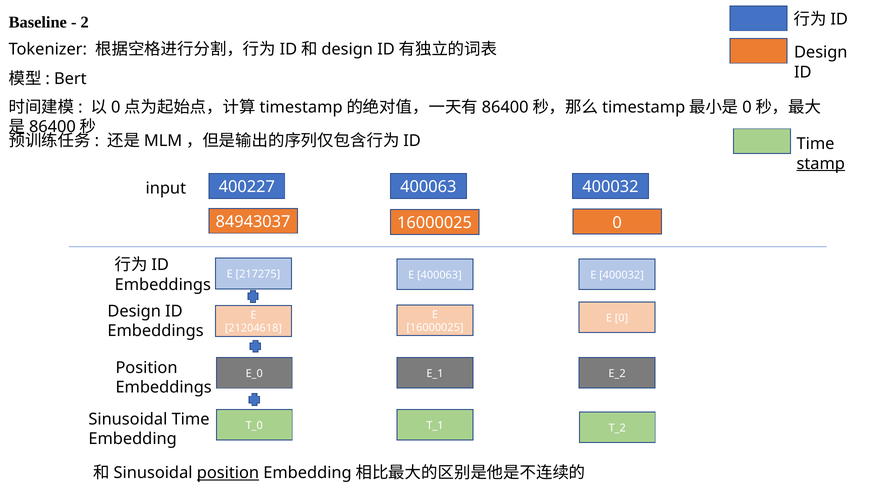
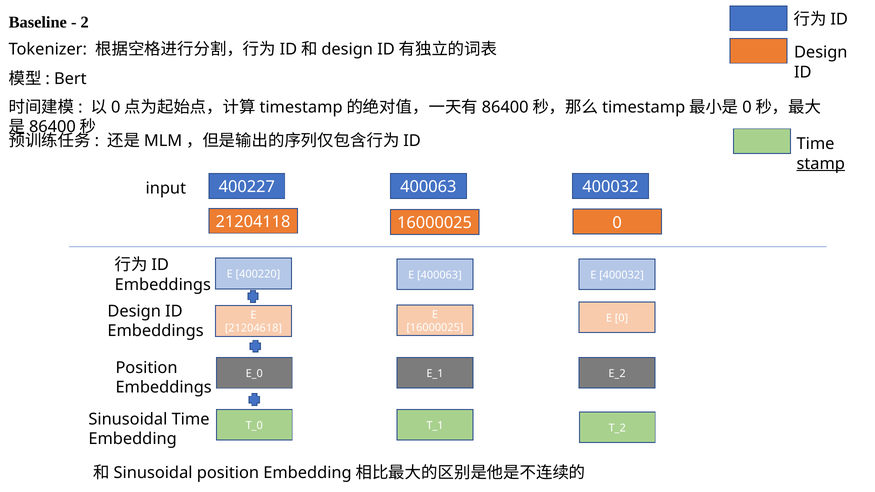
84943037: 84943037 -> 21204118 (253, 222)
217275: 217275 -> 400220 (258, 274)
position underline: present -> none (228, 473)
